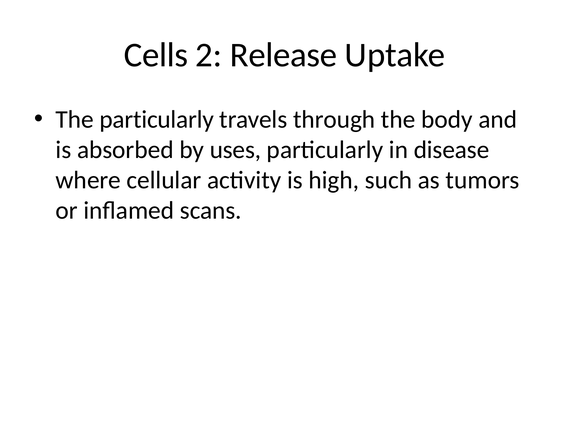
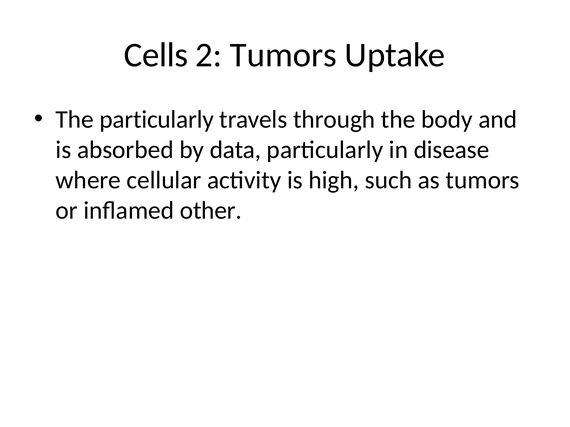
2 Release: Release -> Tumors (283, 55)
uses: uses -> data (235, 150)
scans: scans -> other (211, 211)
